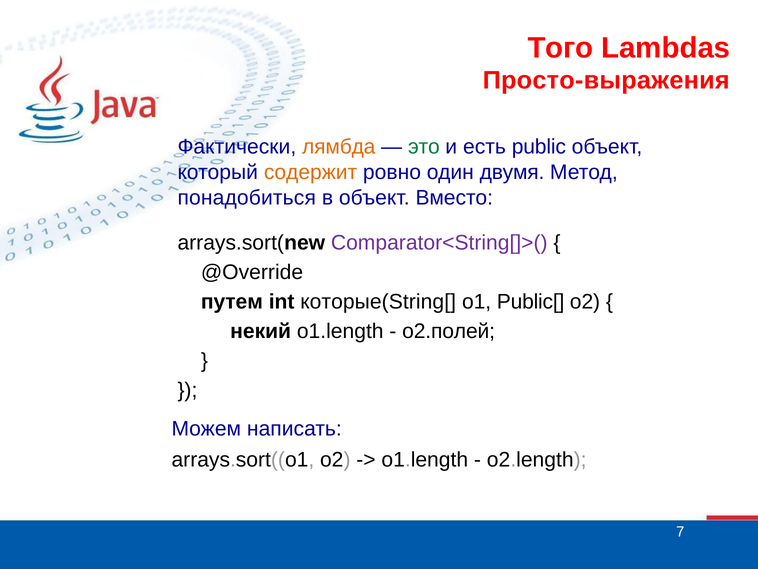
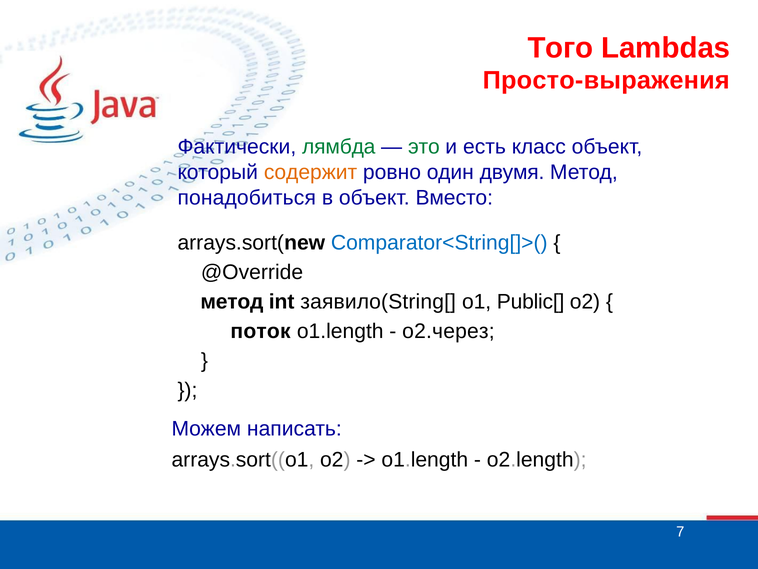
лямбда colour: orange -> green (339, 147)
public: public -> класс (539, 147)
Comparator<String[]>( colour: purple -> blue (439, 242)
путем: путем -> метод (232, 301)
которые(String[: которые(String[ -> заявило(String[ (378, 301)
некий: некий -> поток (261, 331)
o2.полей: o2.полей -> o2.через (448, 331)
